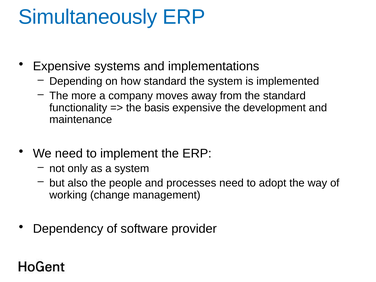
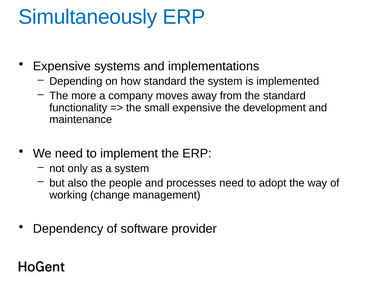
basis: basis -> small (157, 108)
